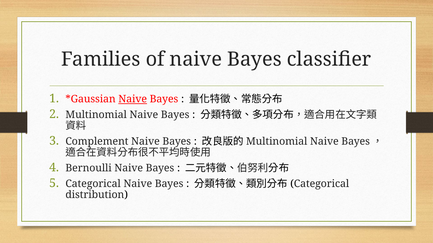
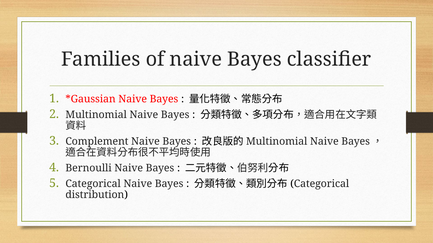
Naive underline: present -> none (133, 99)
